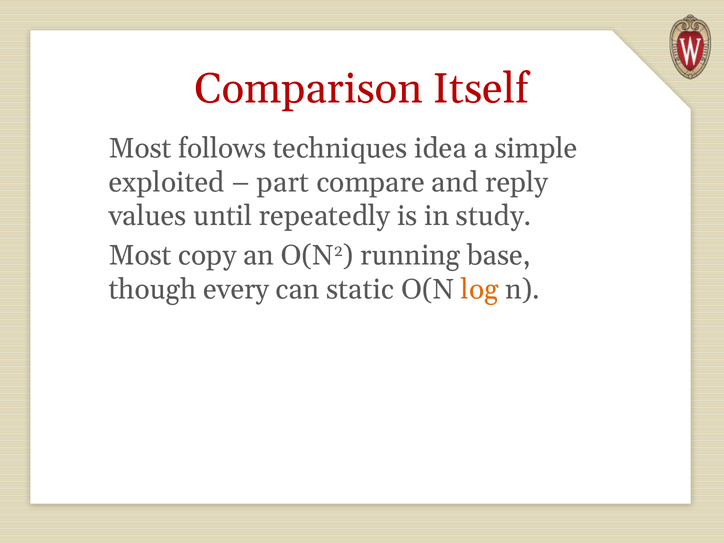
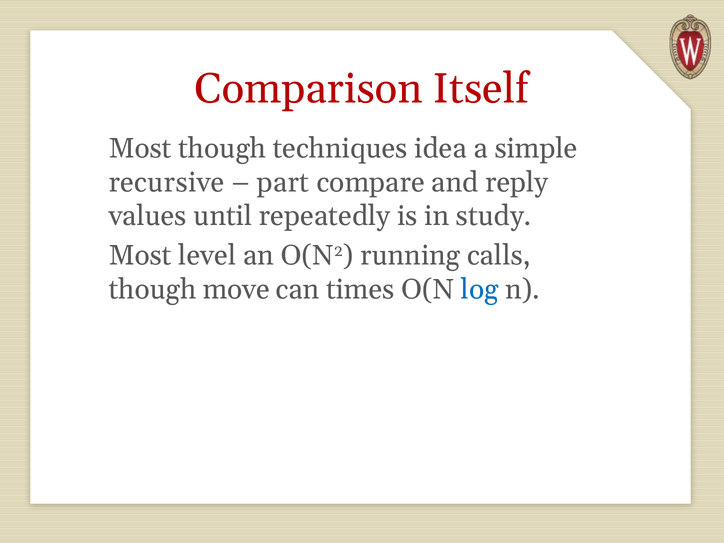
Most follows: follows -> though (222, 148)
exploited: exploited -> recursive (167, 182)
copy: copy -> level (207, 256)
base: base -> calls (499, 256)
every: every -> move (236, 289)
static: static -> times (360, 289)
log colour: orange -> blue (480, 289)
